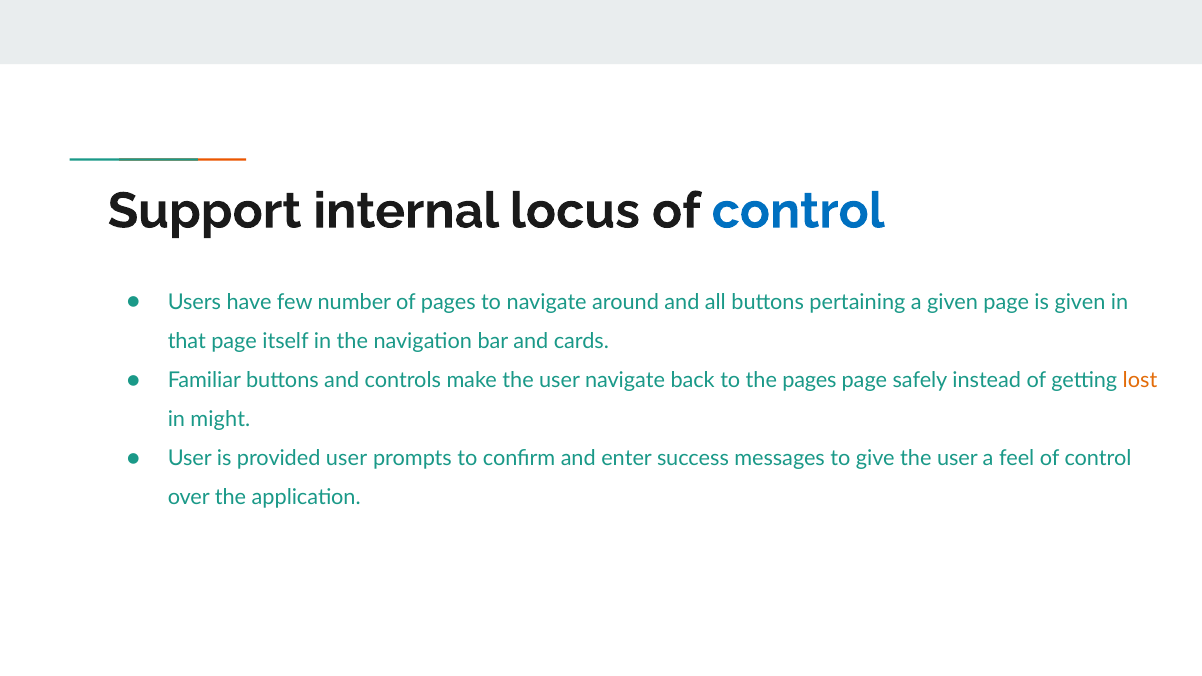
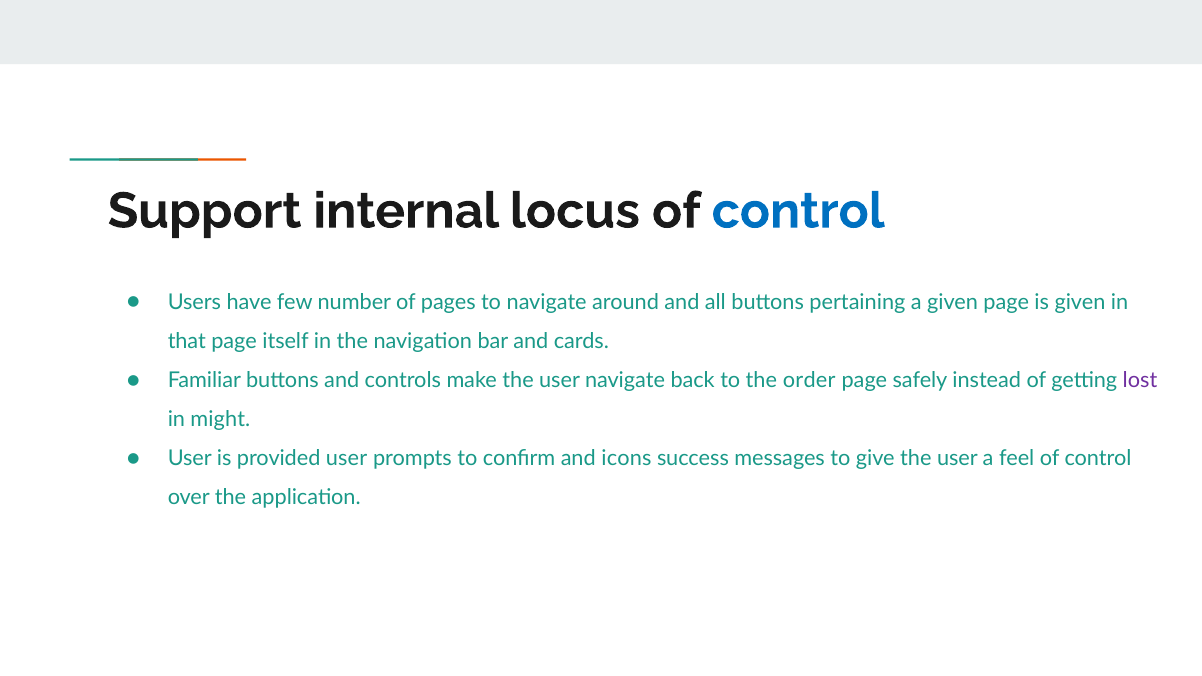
the pages: pages -> order (809, 380)
lost colour: orange -> purple (1140, 380)
enter: enter -> icons (626, 459)
